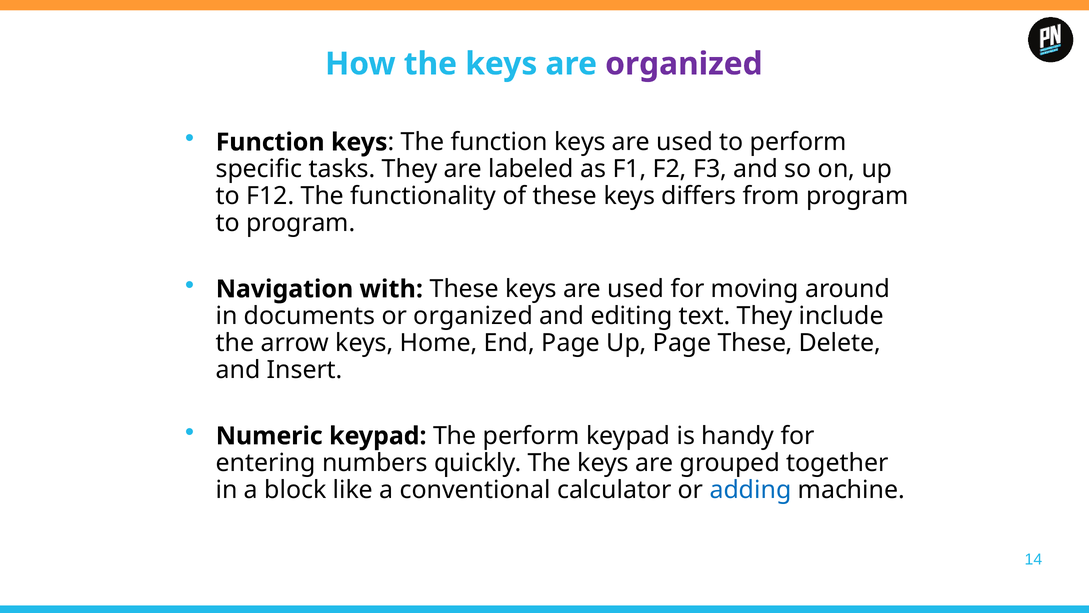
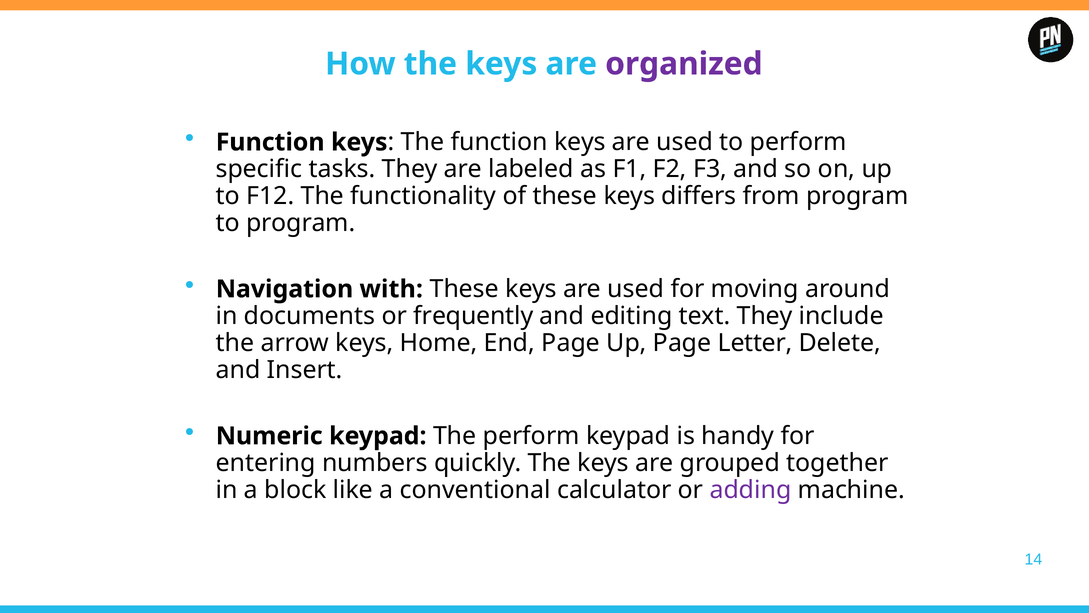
or organized: organized -> frequently (473, 316)
Page These: These -> Letter (755, 343)
adding colour: blue -> purple (750, 490)
